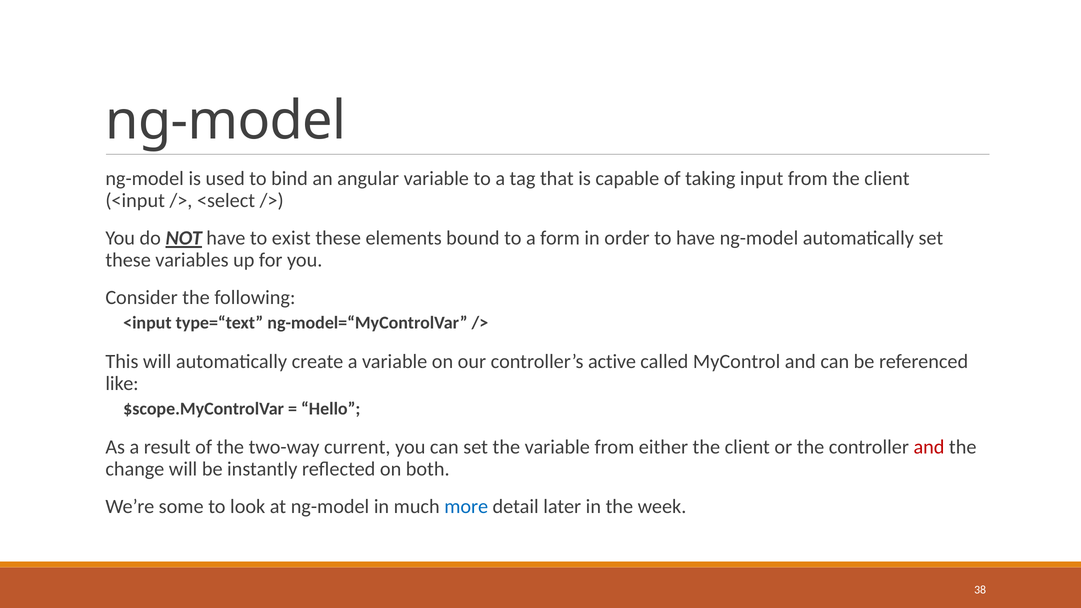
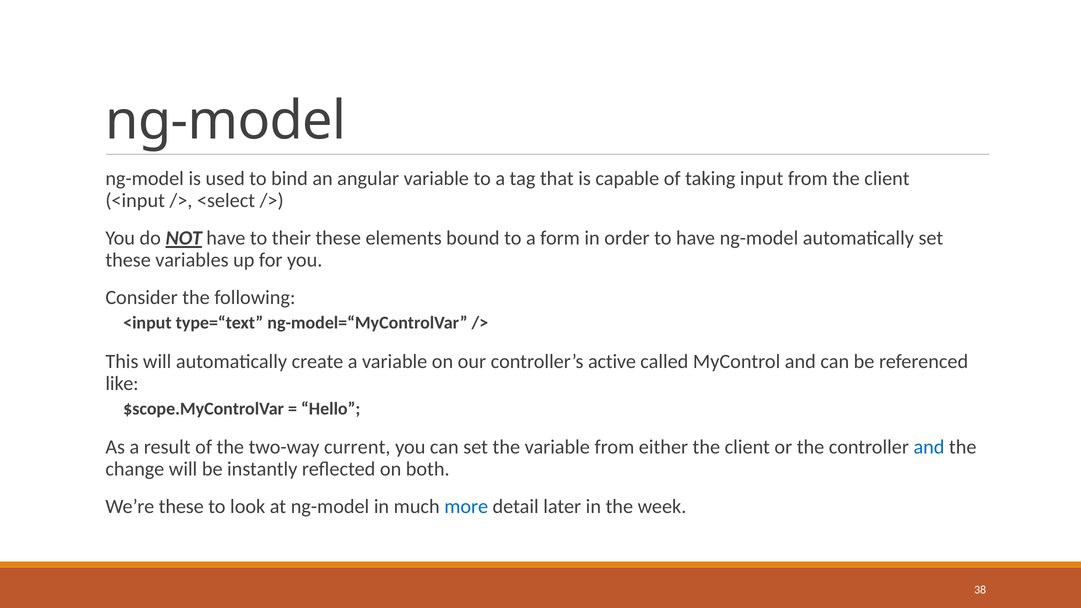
exist: exist -> their (291, 238)
and colour: red -> blue (929, 447)
We’re some: some -> these (181, 507)
